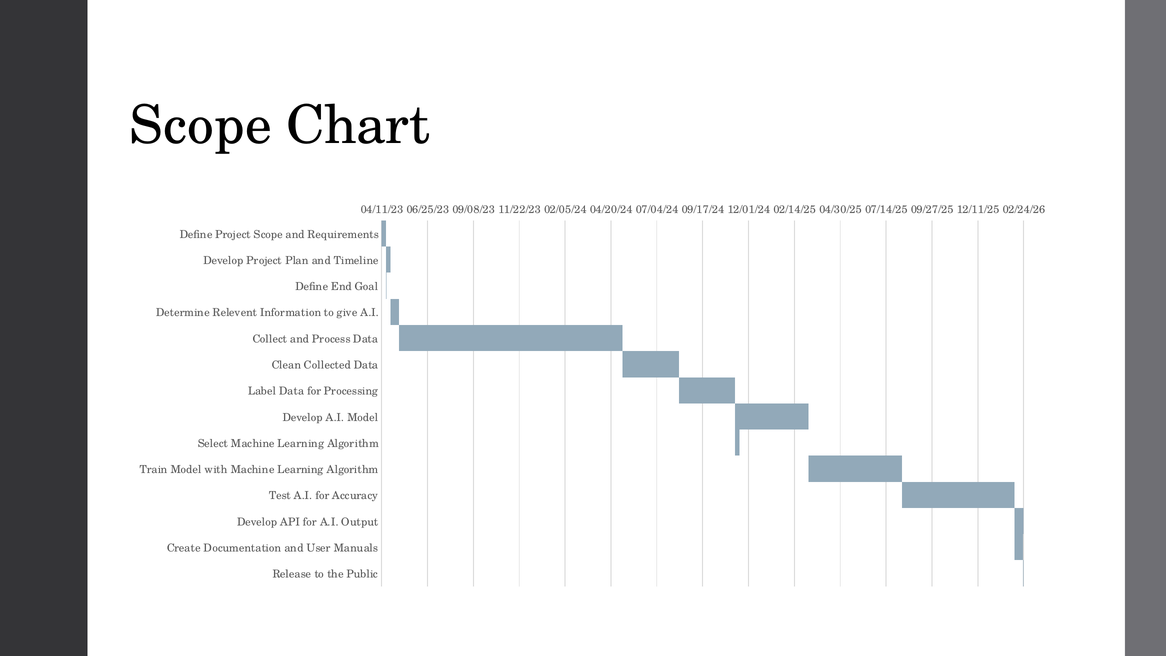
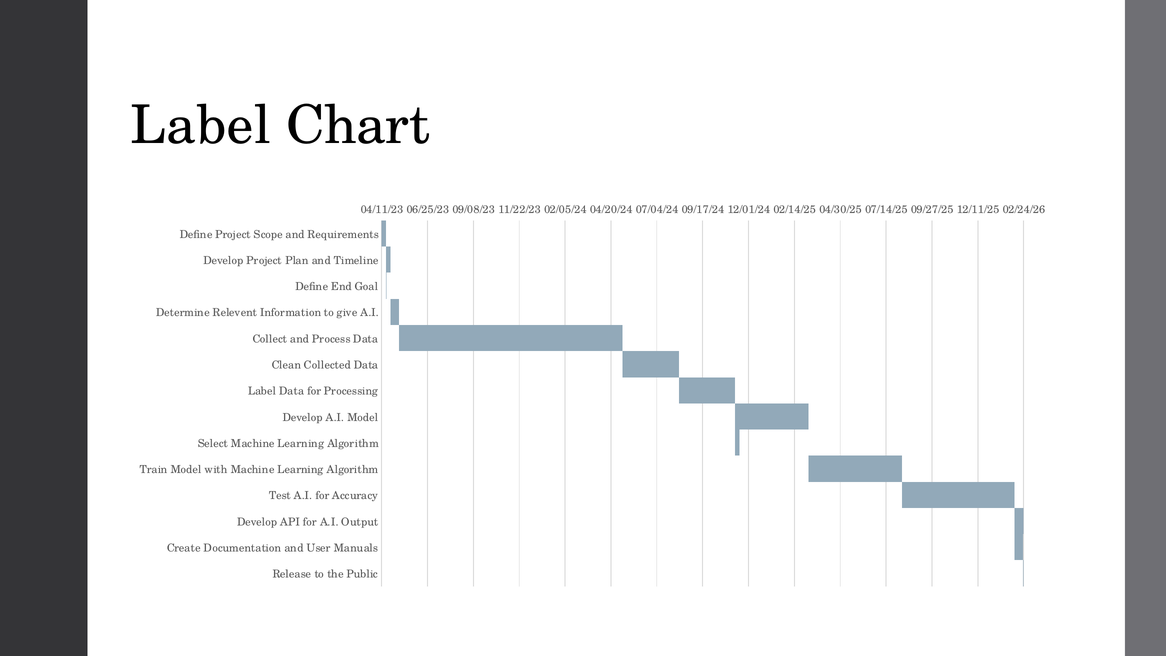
Scope: Scope -> Label (201, 126)
